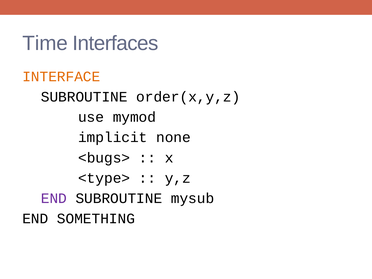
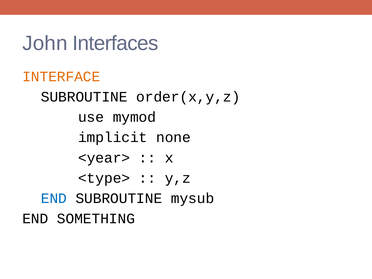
Time: Time -> John (45, 43)
<bugs>: <bugs> -> <year> (104, 158)
END colour: purple -> blue (54, 198)
